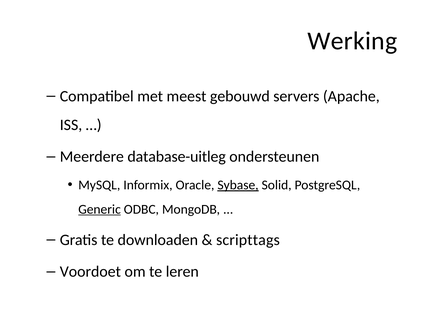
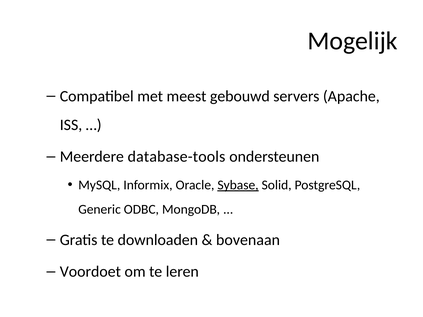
Werking: Werking -> Mogelijk (353, 41)
database-uitleg: database-uitleg -> database-tools (176, 157)
Generic underline: present -> none (100, 209)
scripttags: scripttags -> bovenaan (248, 240)
